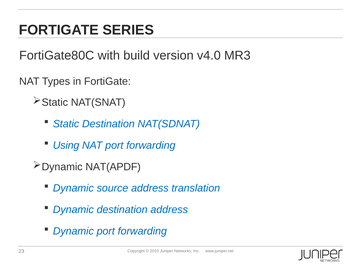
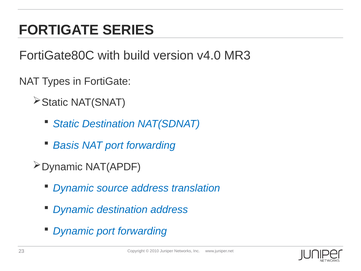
Using: Using -> Basis (66, 145)
